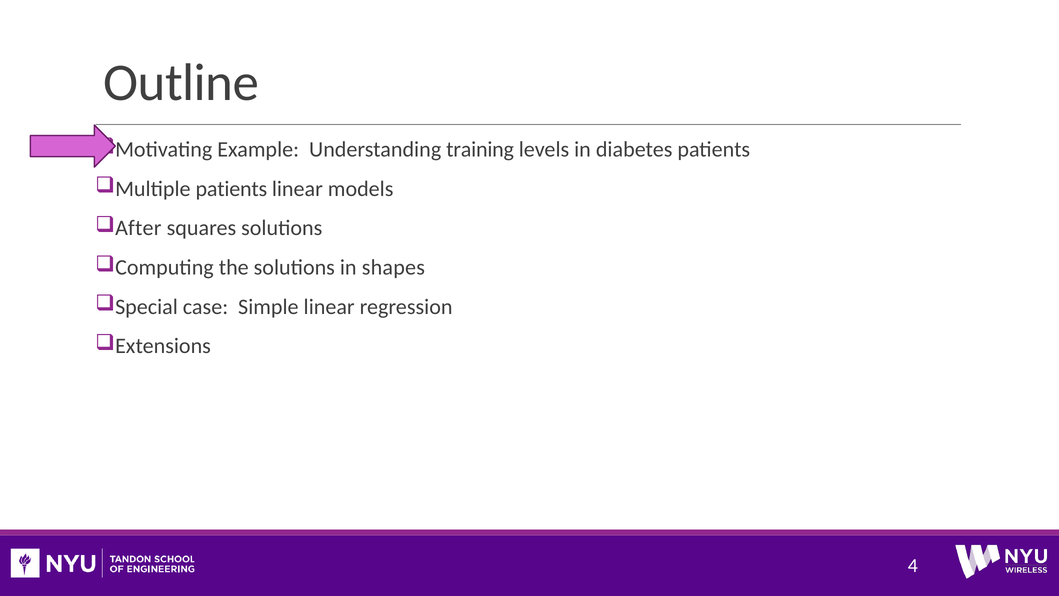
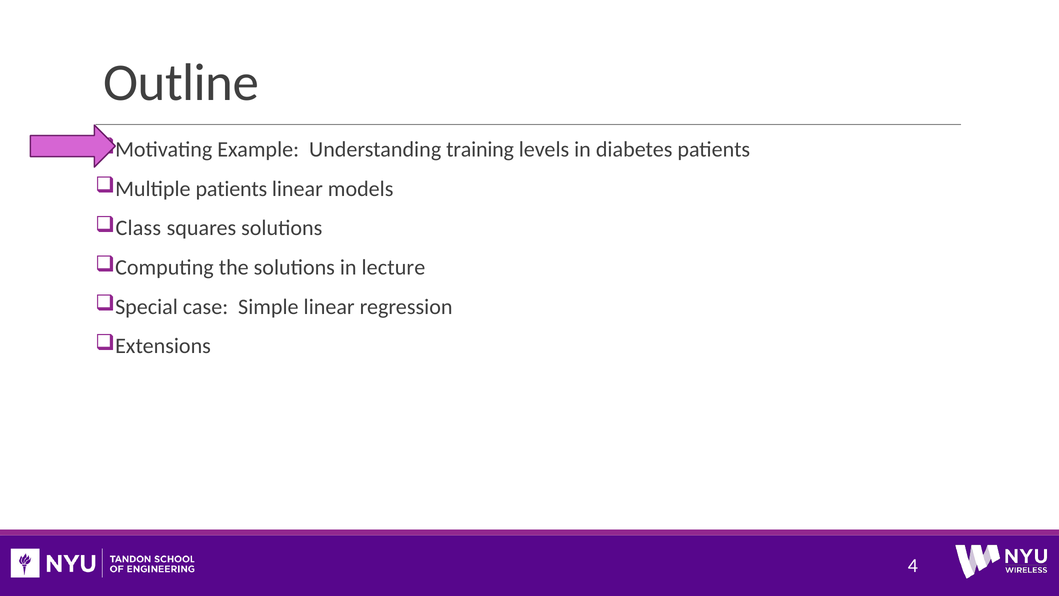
After: After -> Class (138, 228)
shapes: shapes -> lecture (393, 267)
